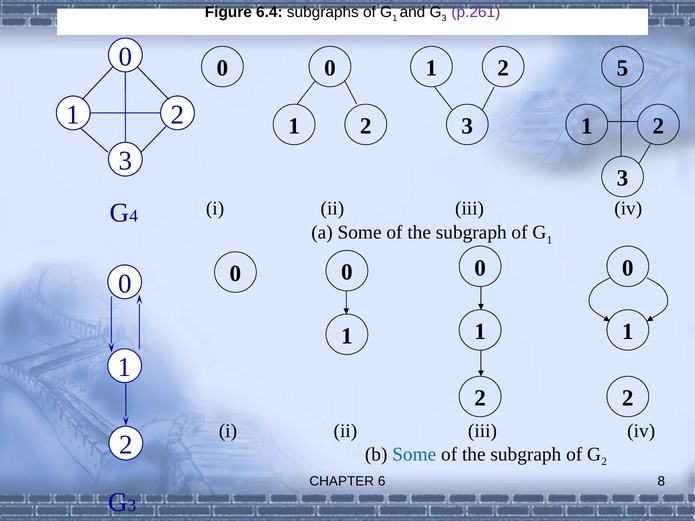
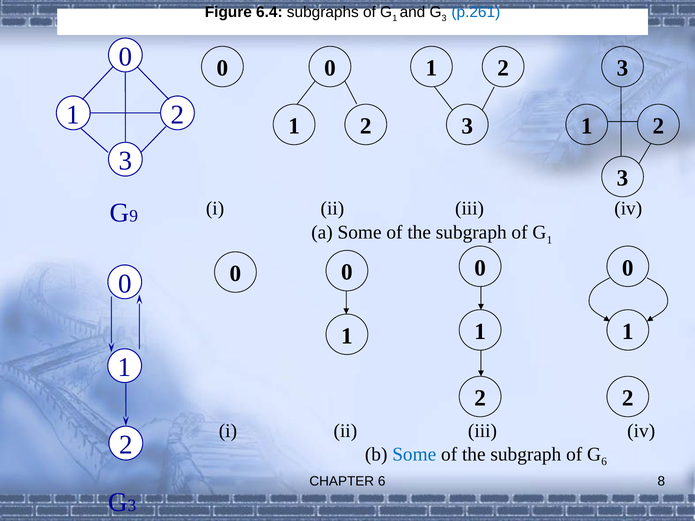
p.261 colour: purple -> blue (476, 12)
5: 5 -> 3 (623, 68)
4: 4 -> 9 (134, 216)
2: 2 -> 6 (604, 462)
